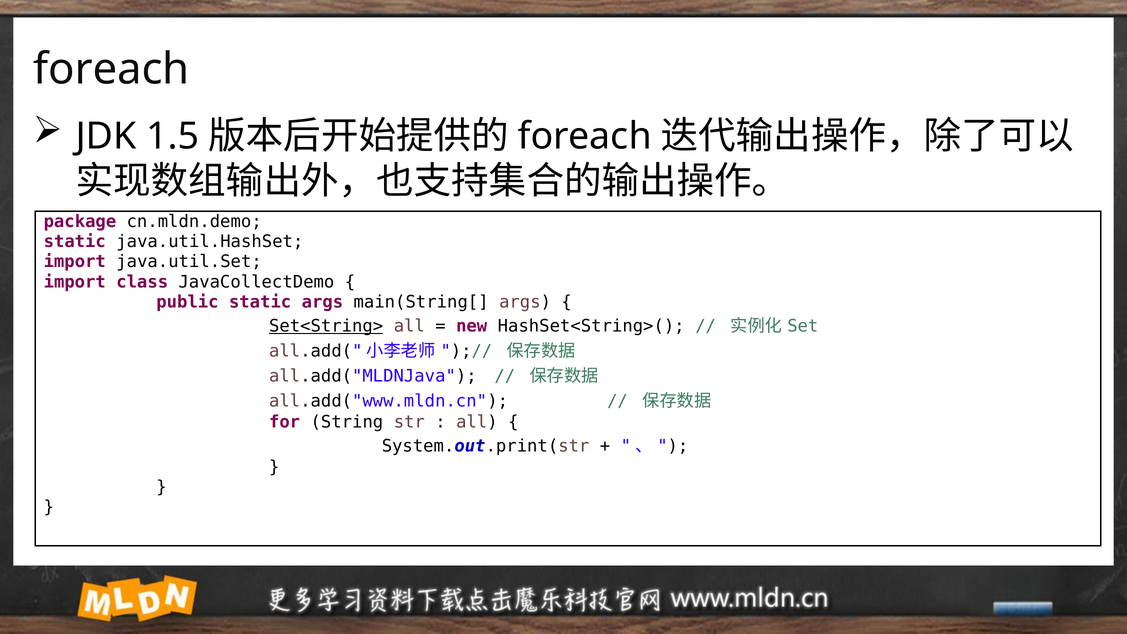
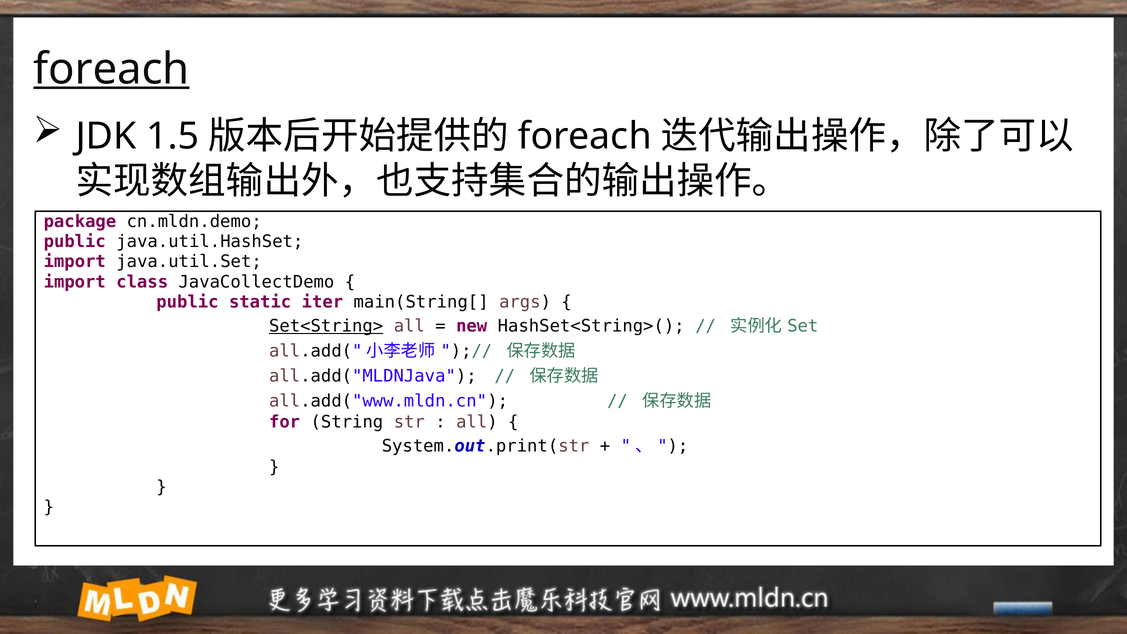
foreach underline: none -> present (111, 69)
static: static -> public (75, 242)
static args: args -> iter (322, 302)
